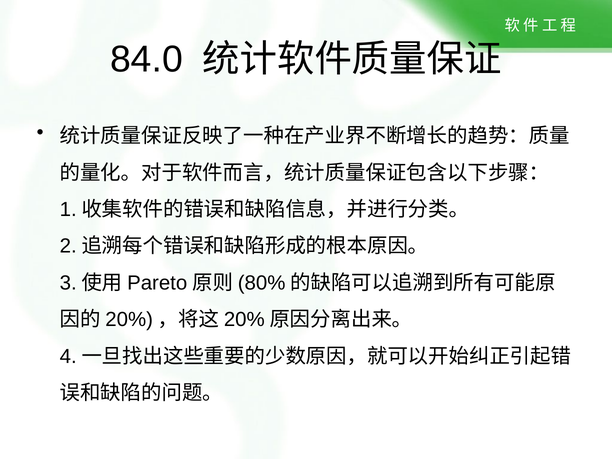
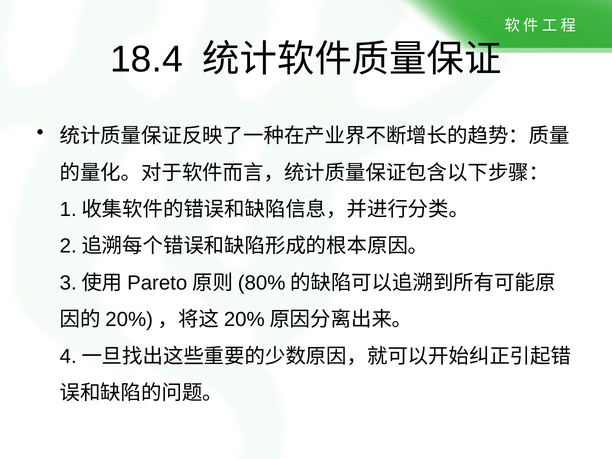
84.0: 84.0 -> 18.4 (147, 59)
